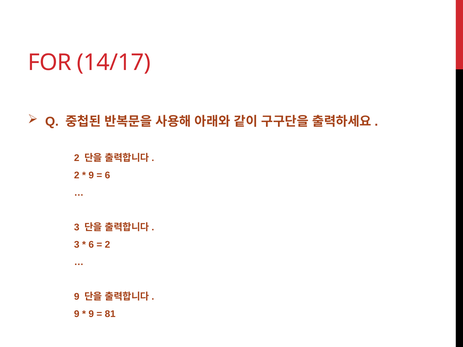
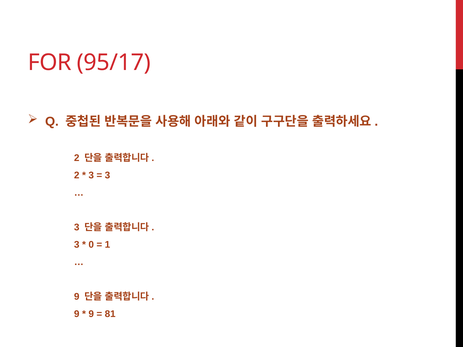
14/17: 14/17 -> 95/17 (114, 63)
9: 9 -> 3 (91, 175)
6: 6 -> 3 (108, 175)
6: 6 -> 0 (91, 245)
2: 2 -> 1 (108, 245)
